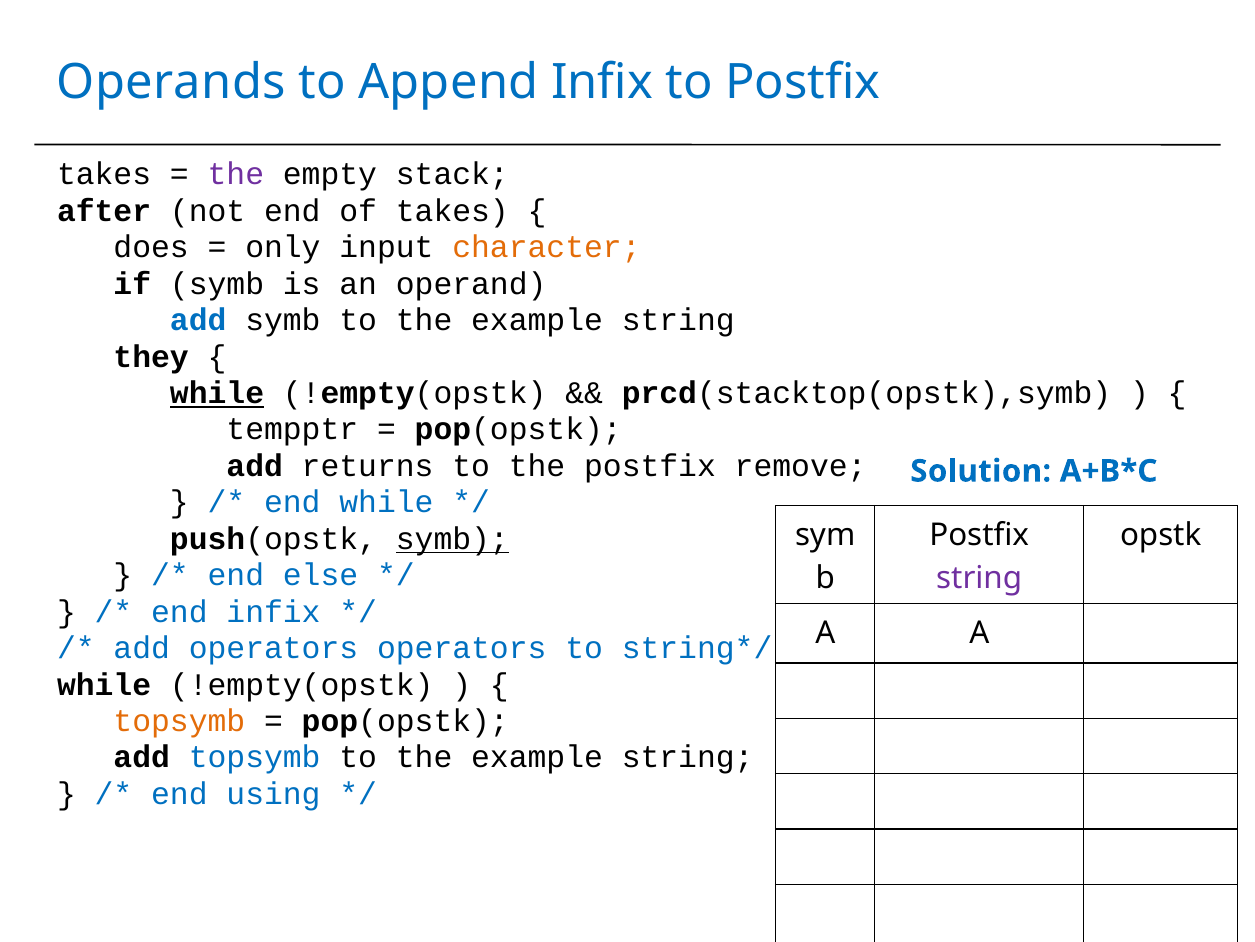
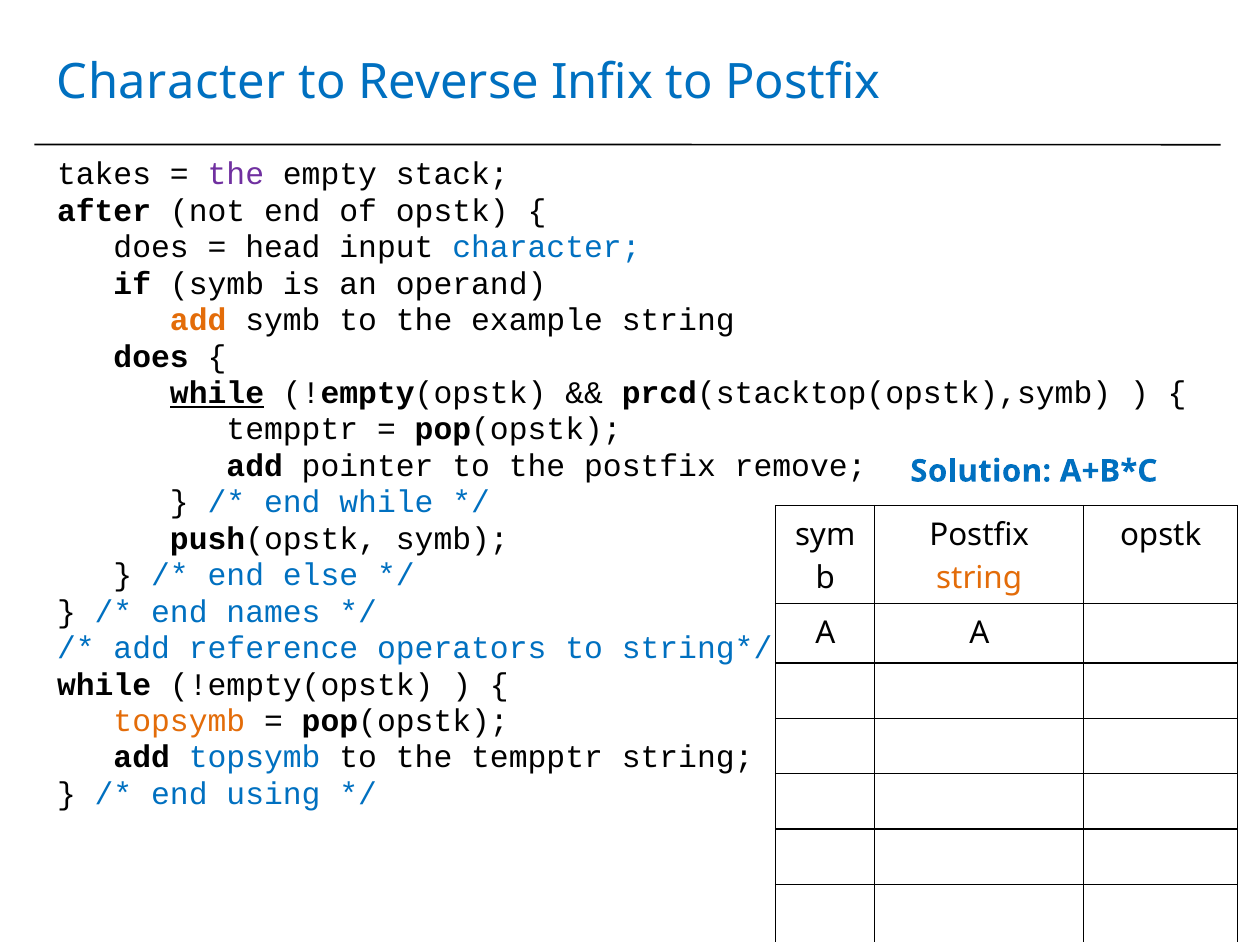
Operands: Operands -> Character (171, 83)
Append: Append -> Reverse (449, 83)
of takes: takes -> opstk (452, 211)
only: only -> head (283, 247)
character colour: orange -> blue (546, 247)
add colour: blue -> orange (198, 320)
they: they -> does (151, 356)
returns: returns -> pointer (368, 466)
symb underline: present -> none (452, 539)
string colour: purple -> orange (979, 577)
end infix: infix -> names (274, 611)
add operators: operators -> reference (274, 648)
example: example -> tempptr (537, 757)
